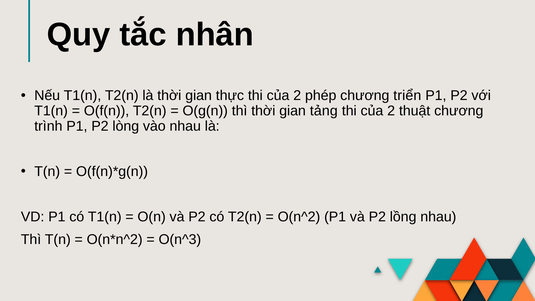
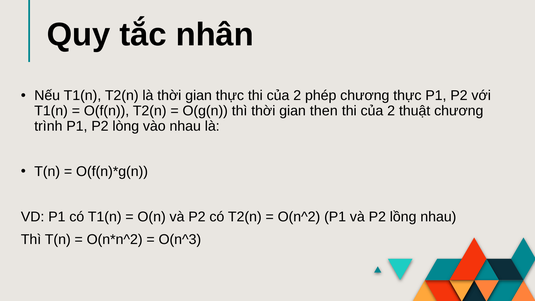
chương triển: triển -> thực (407, 96)
tảng: tảng -> then (324, 111)
